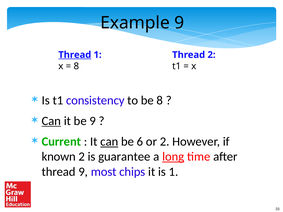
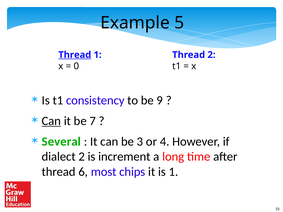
Example 9: 9 -> 5 (179, 23)
8: 8 -> 0 (76, 66)
be 8: 8 -> 9 (160, 100)
be 9: 9 -> 7 (93, 121)
Current: Current -> Several (61, 142)
can underline: present -> none (109, 142)
6: 6 -> 3 (140, 142)
or 2: 2 -> 4 (165, 142)
known: known -> dialect (59, 157)
guarantee: guarantee -> increment (124, 157)
long underline: present -> none (173, 157)
thread 9: 9 -> 6 (83, 172)
